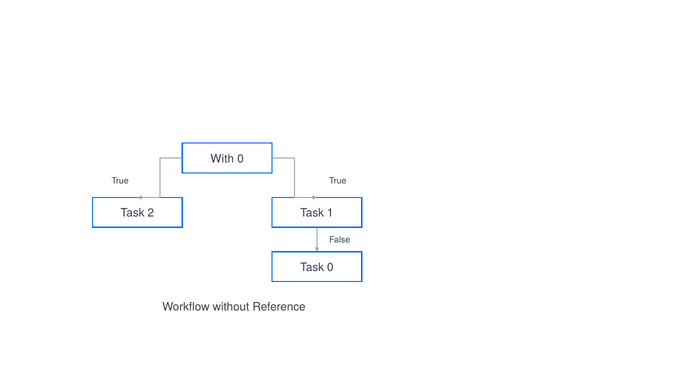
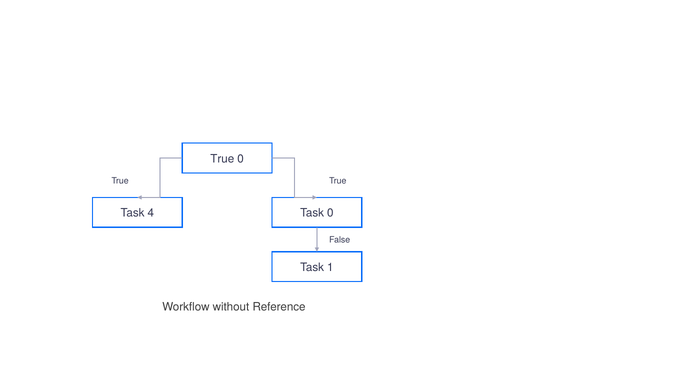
With: With -> True (222, 159)
2: 2 -> 4 (151, 213)
Task 1: 1 -> 0 (330, 213)
Task 0: 0 -> 1 (330, 268)
